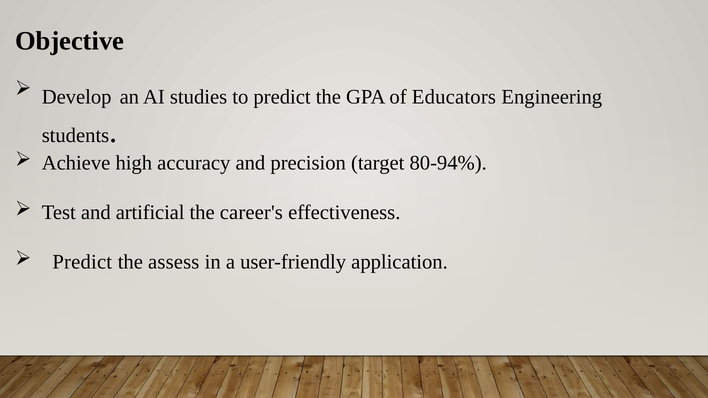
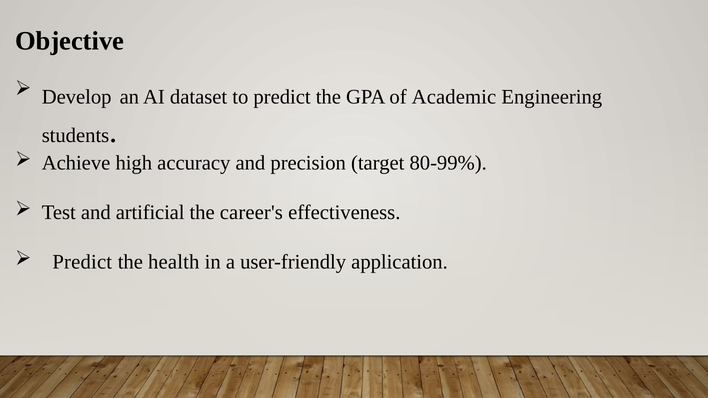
studies: studies -> dataset (199, 97)
Educators: Educators -> Academic (454, 97)
80-94%: 80-94% -> 80-99% (448, 163)
assess: assess -> health (174, 262)
